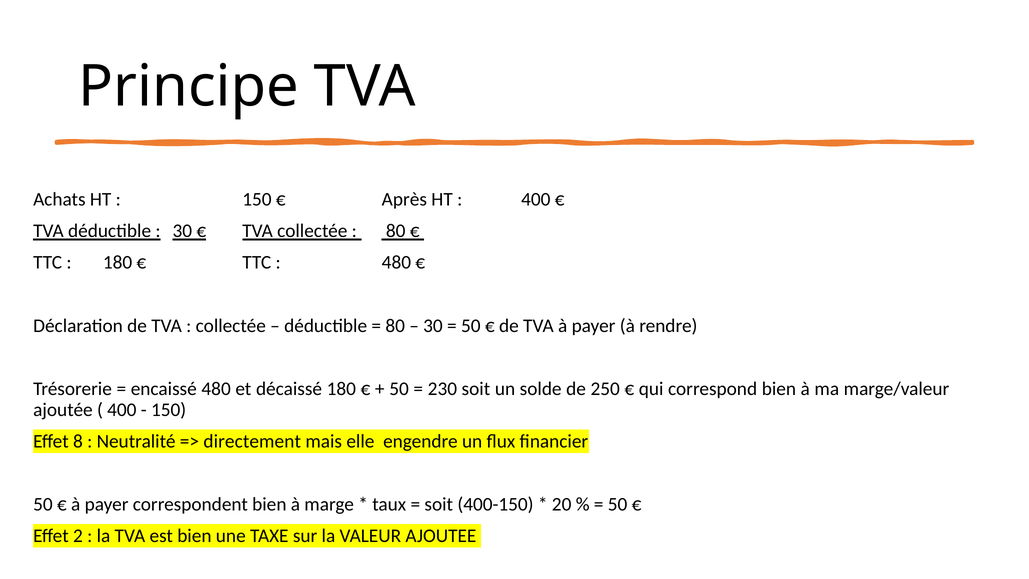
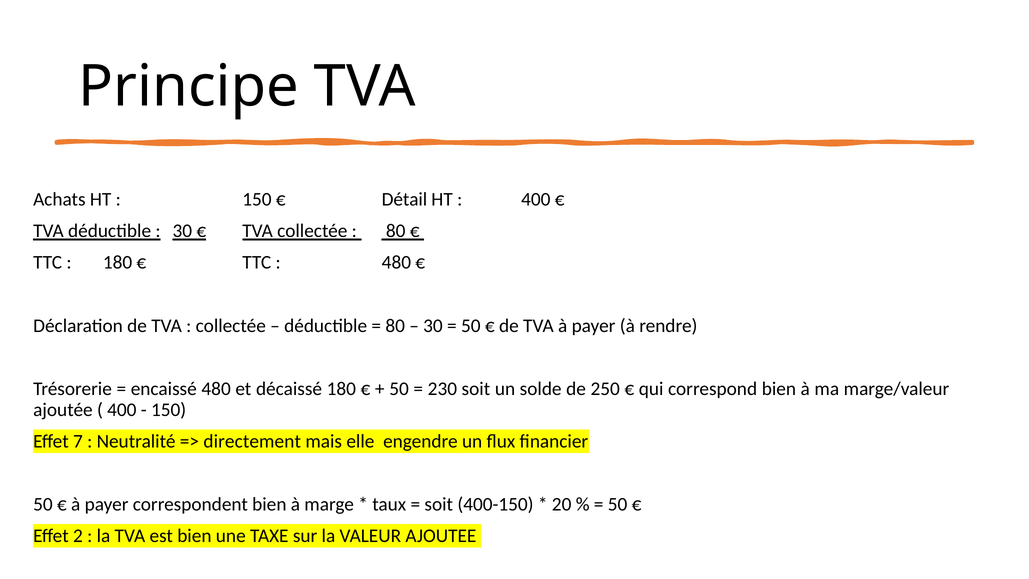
Après: Après -> Détail (404, 199)
8: 8 -> 7 (78, 441)
